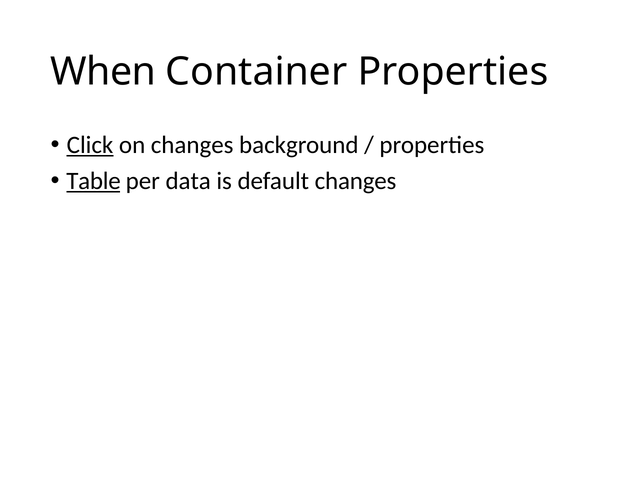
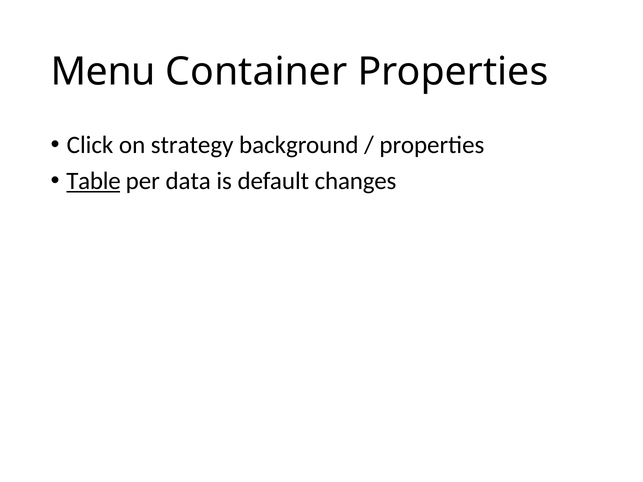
When: When -> Menu (103, 72)
Click underline: present -> none (90, 145)
on changes: changes -> strategy (192, 145)
